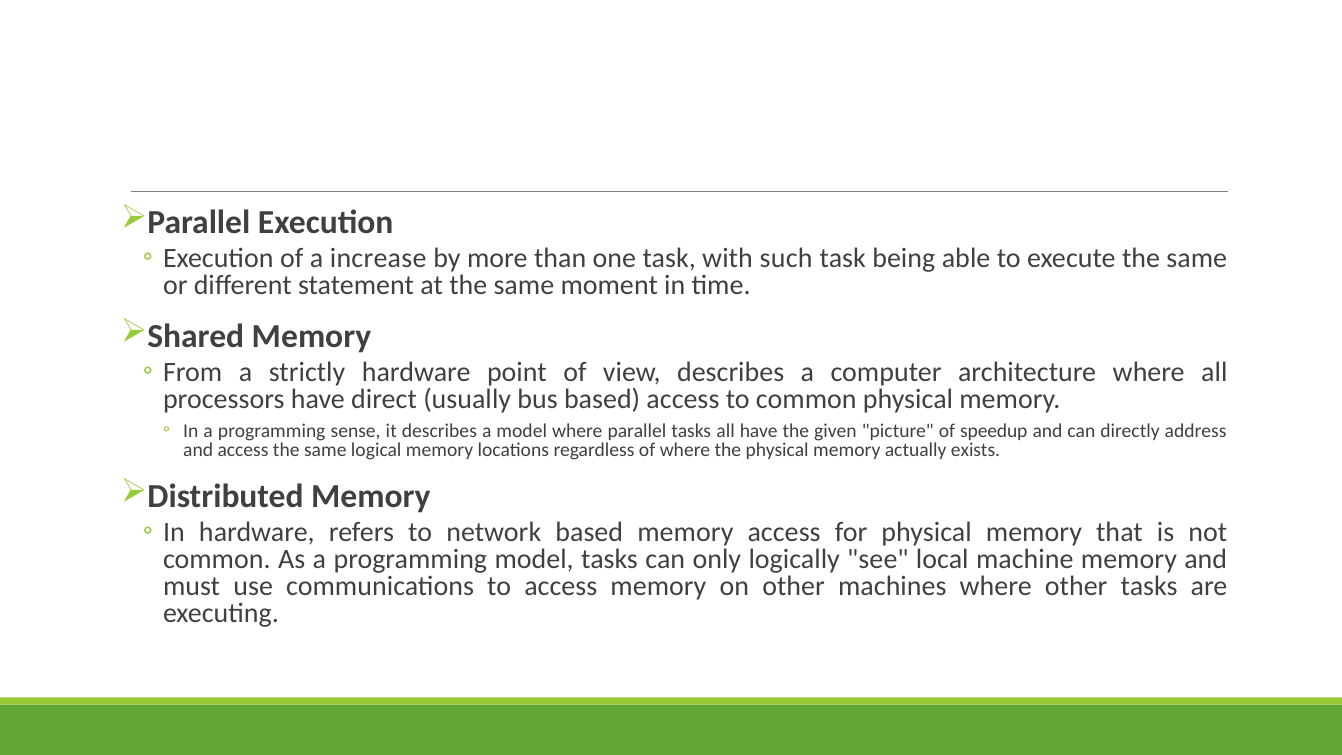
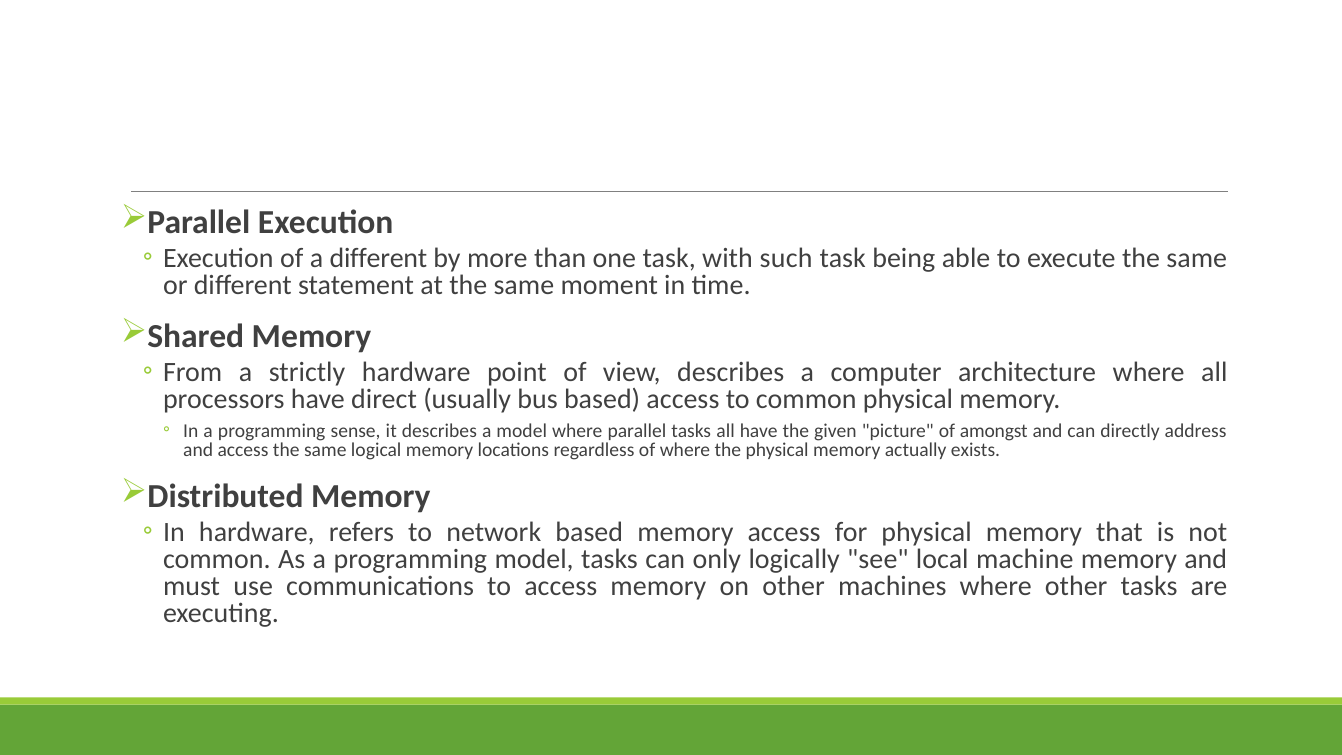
a increase: increase -> different (378, 258)
speedup: speedup -> amongst (994, 431)
